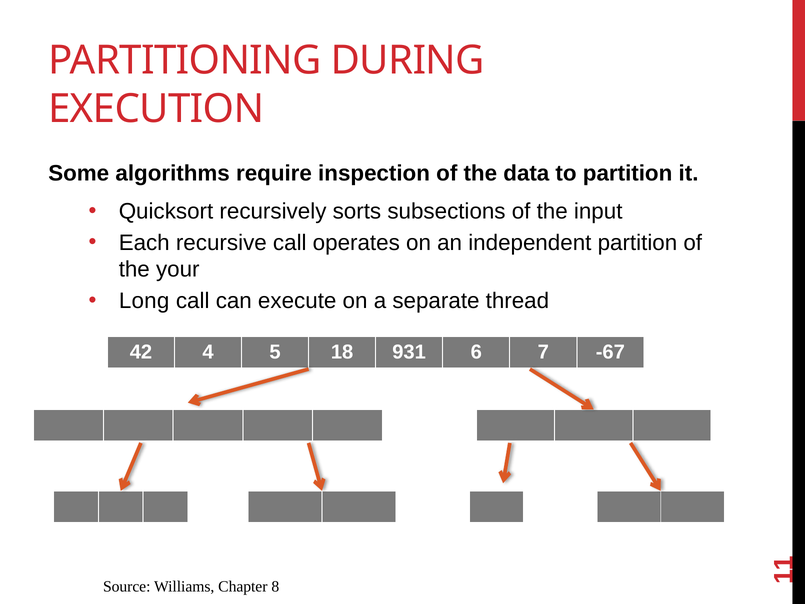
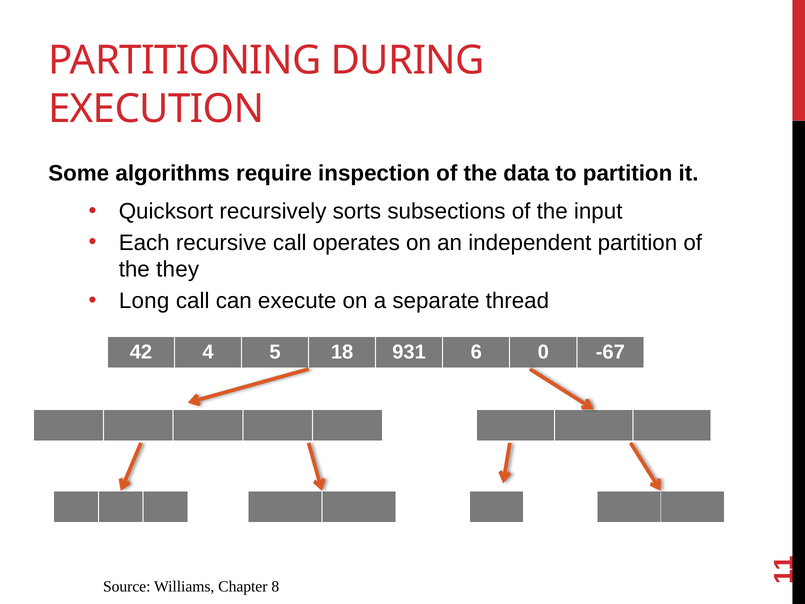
your: your -> they (178, 269)
7: 7 -> 0 (543, 352)
